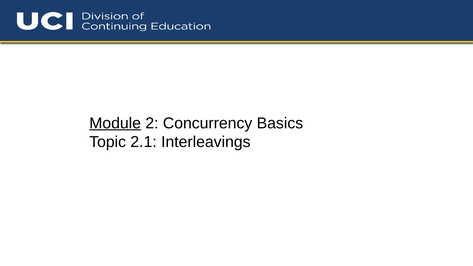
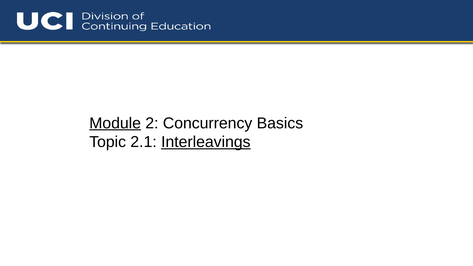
Interleavings underline: none -> present (206, 142)
